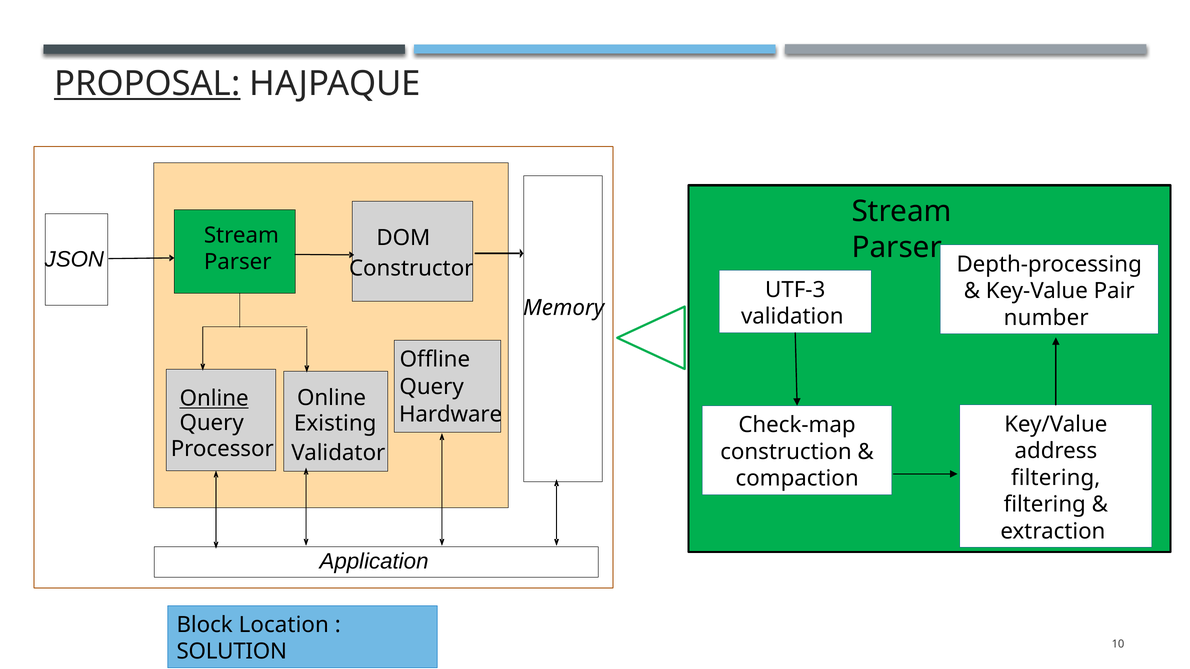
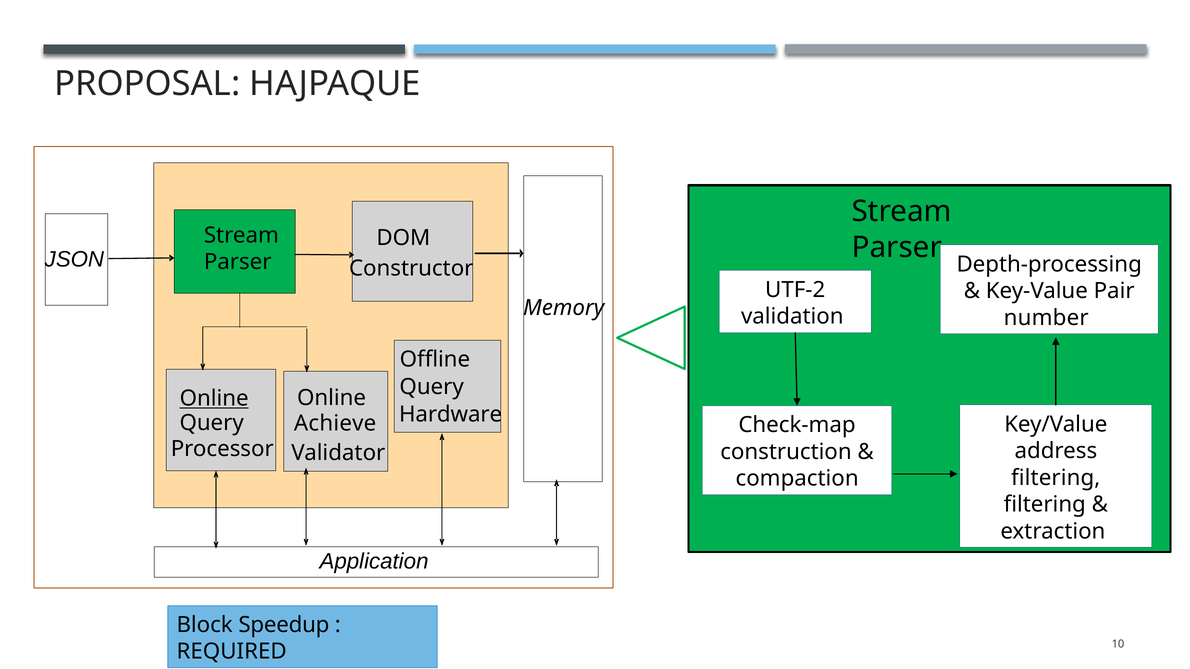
PROPOSAL underline: present -> none (147, 84)
UTF-3: UTF-3 -> UTF-2 (795, 290)
Existing: Existing -> Achieve (335, 424)
Location: Location -> Speedup (284, 625)
SOLUTION: SOLUTION -> REQUIRED (232, 652)
